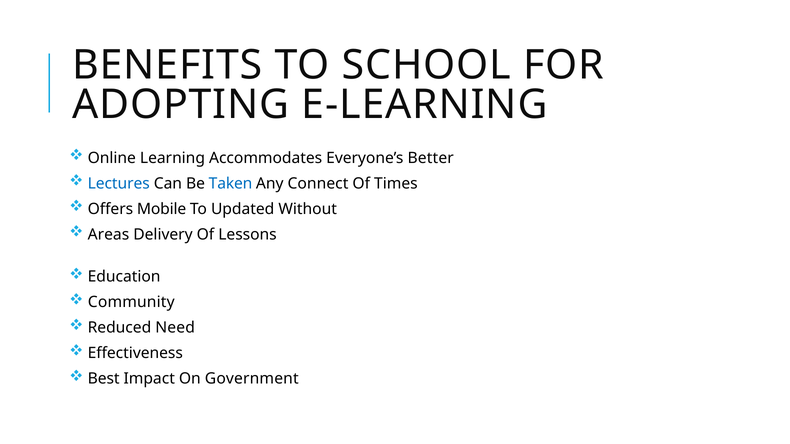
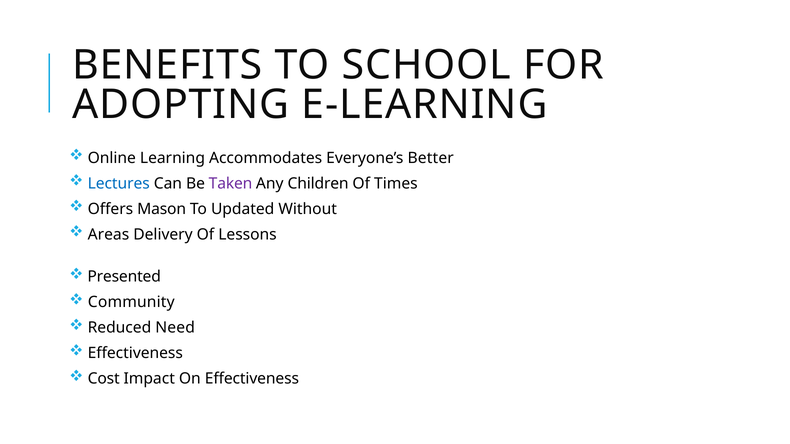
Taken colour: blue -> purple (231, 184)
Connect: Connect -> Children (318, 184)
Mobile: Mobile -> Mason (162, 209)
Education: Education -> Presented (124, 277)
Best: Best -> Cost (104, 379)
On Government: Government -> Effectiveness (252, 379)
